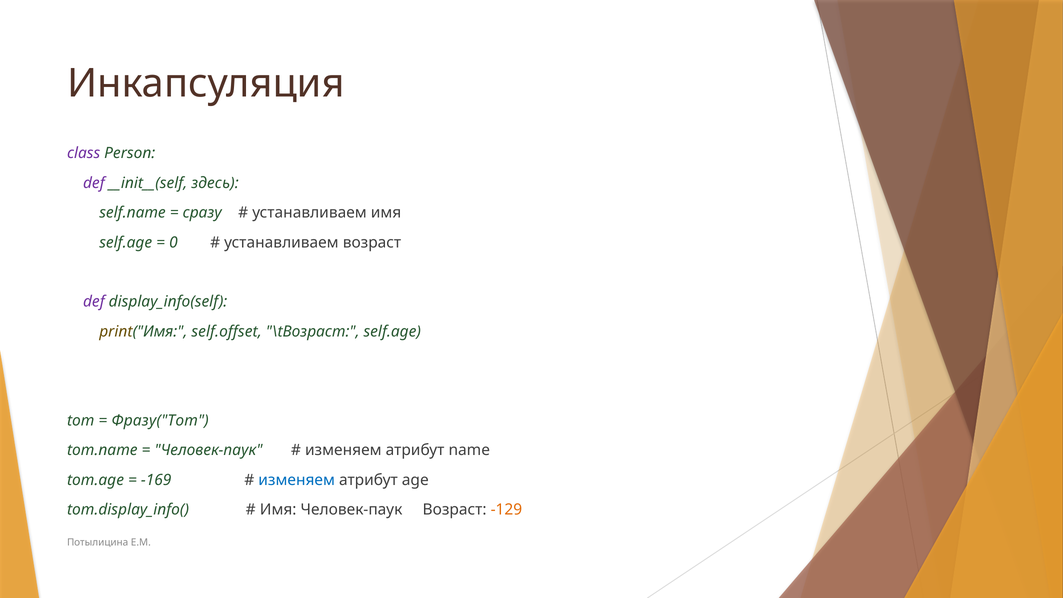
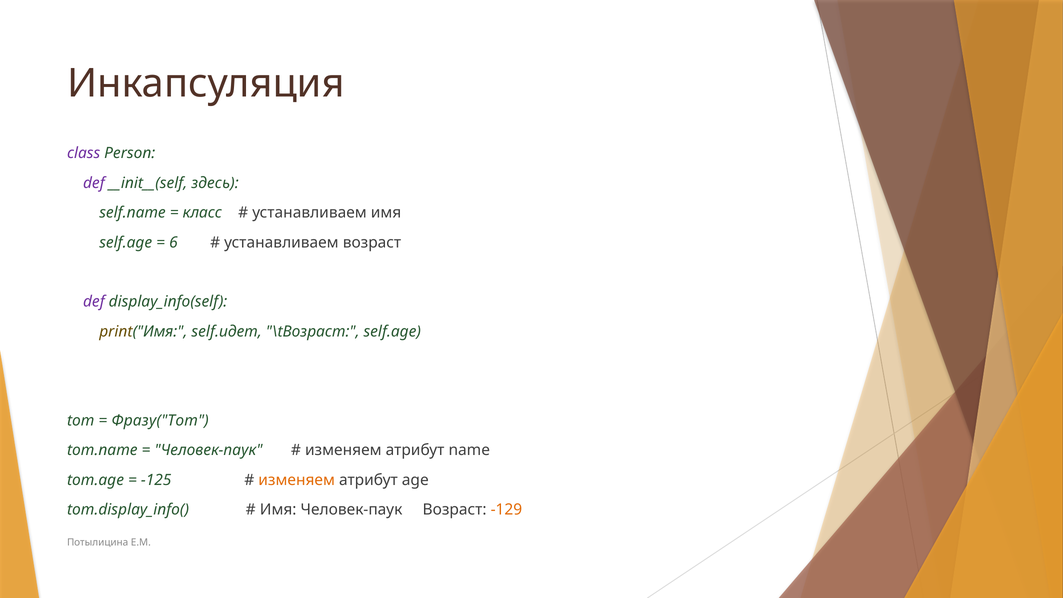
сразу: сразу -> класс (202, 213)
0: 0 -> 6 (173, 242)
self.offset: self.offset -> self.идет (227, 332)
-169: -169 -> -125 (156, 480)
изменяем colour: blue -> orange (297, 480)
